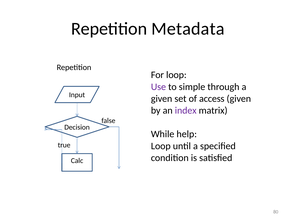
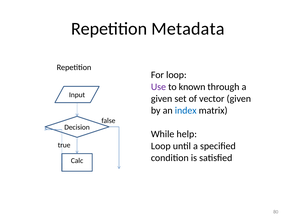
simple: simple -> known (192, 87)
access: access -> vector (212, 99)
index colour: purple -> blue (186, 110)
